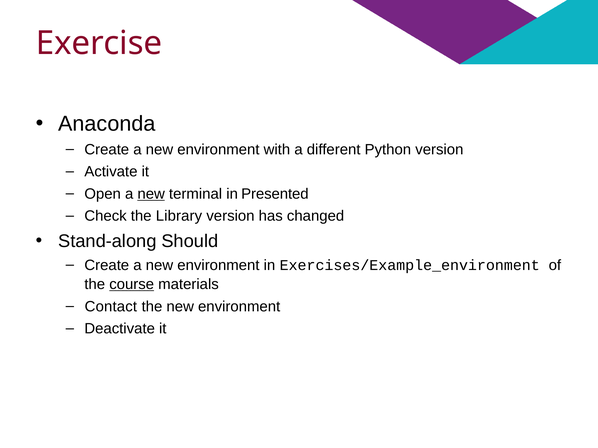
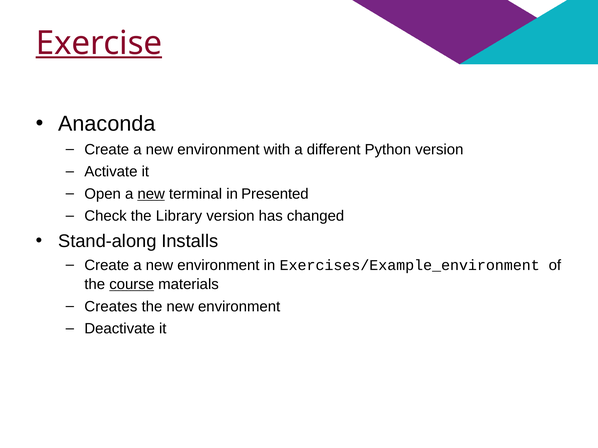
Exercise underline: none -> present (99, 43)
Should: Should -> Installs (190, 241)
Contact: Contact -> Creates (111, 307)
